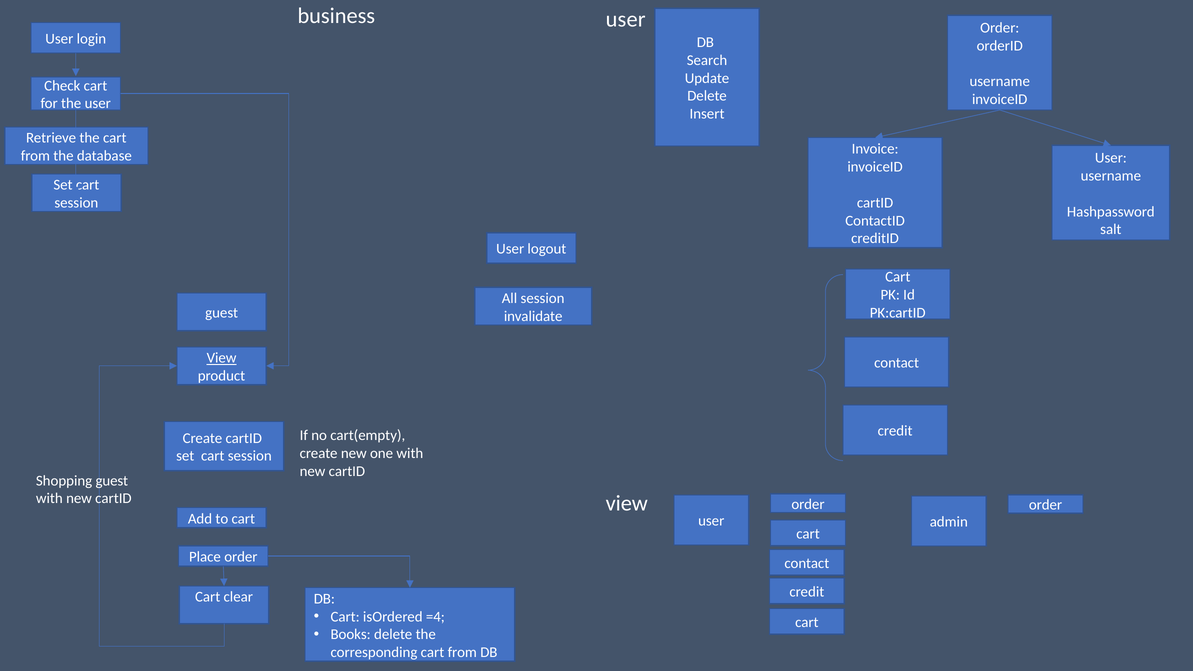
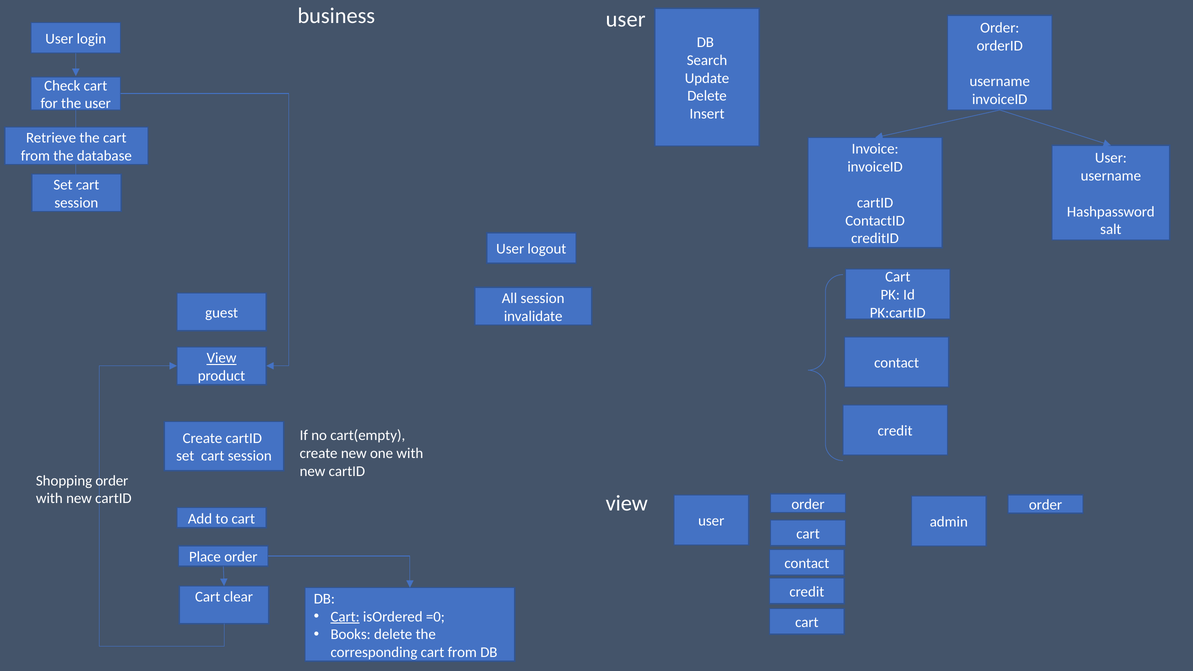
Shopping guest: guest -> order (112, 481)
Cart underline: none -> present (345, 617)
=4: =4 -> =0 (435, 617)
